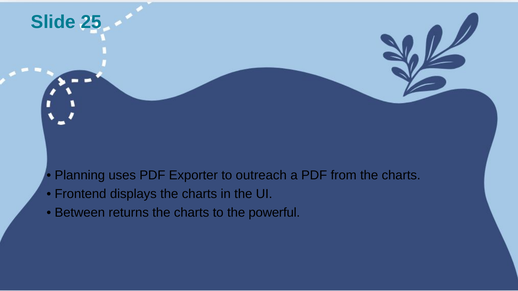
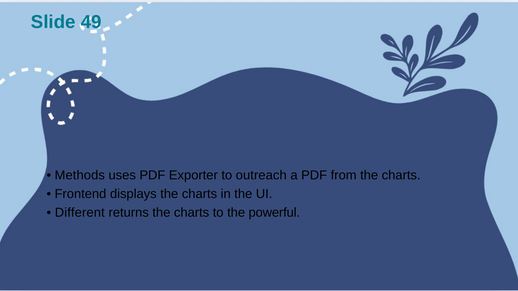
25: 25 -> 49 (91, 22)
Planning: Planning -> Methods (80, 175)
Between: Between -> Different (80, 213)
